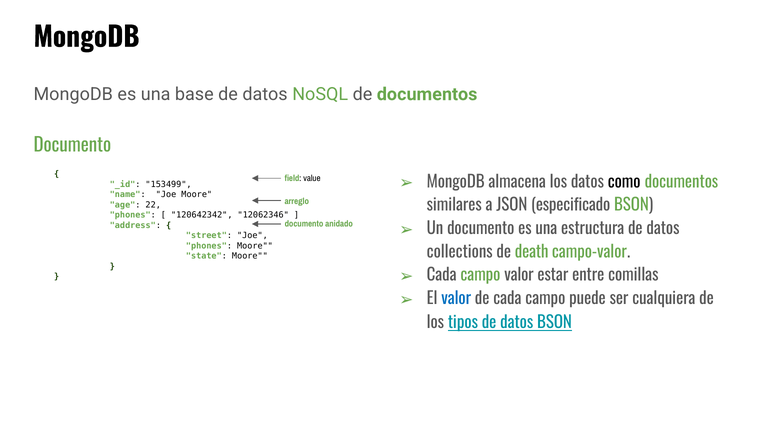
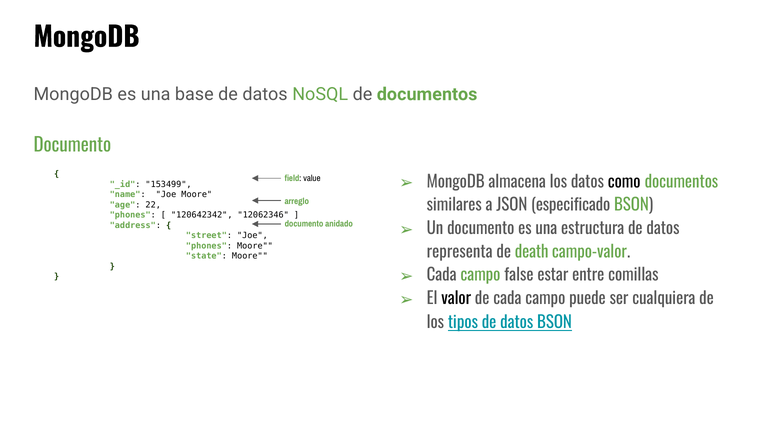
collections: collections -> representa (460, 252)
campo valor: valor -> false (519, 275)
valor colour: blue -> black (456, 298)
